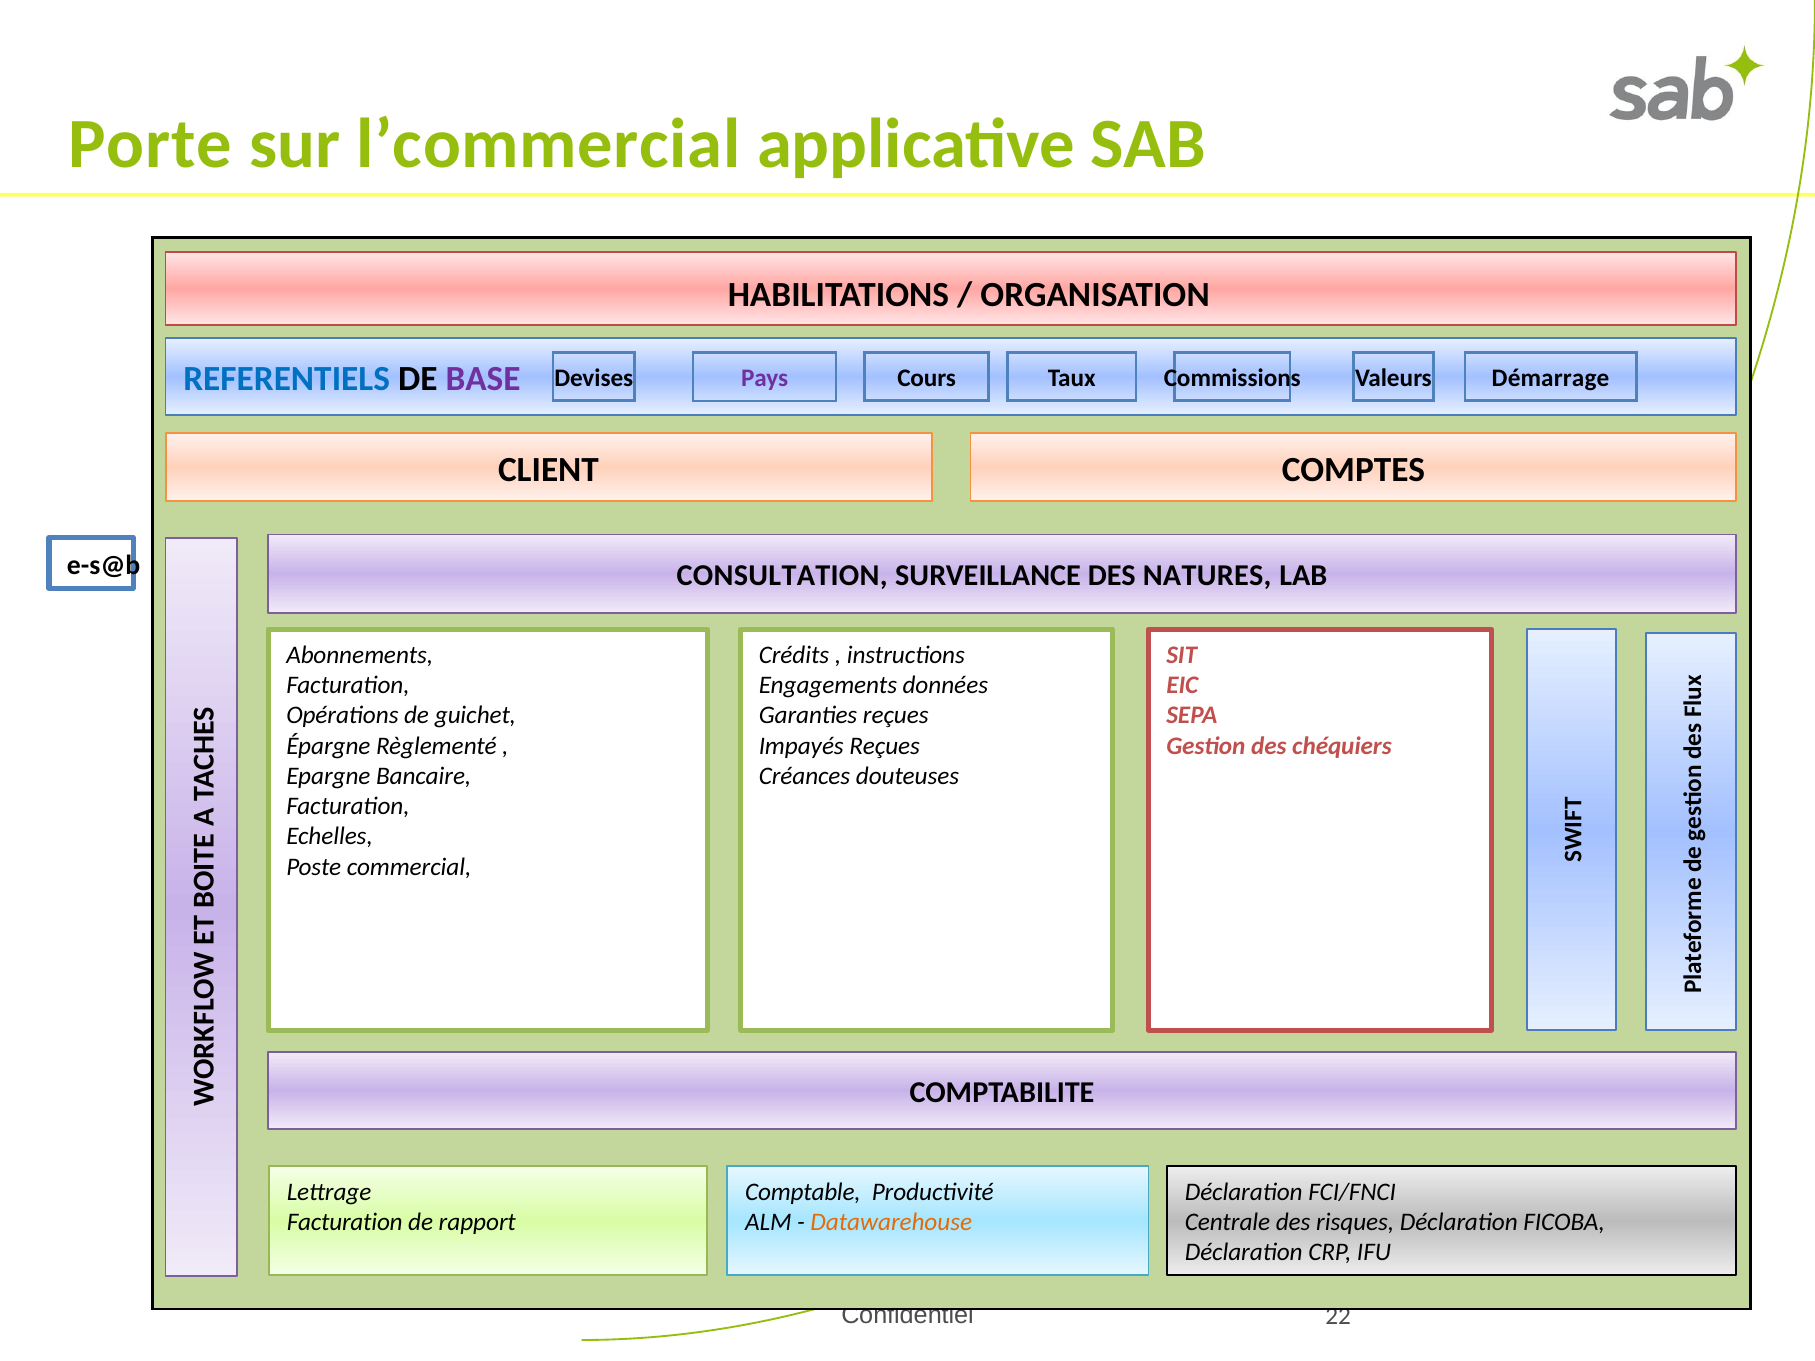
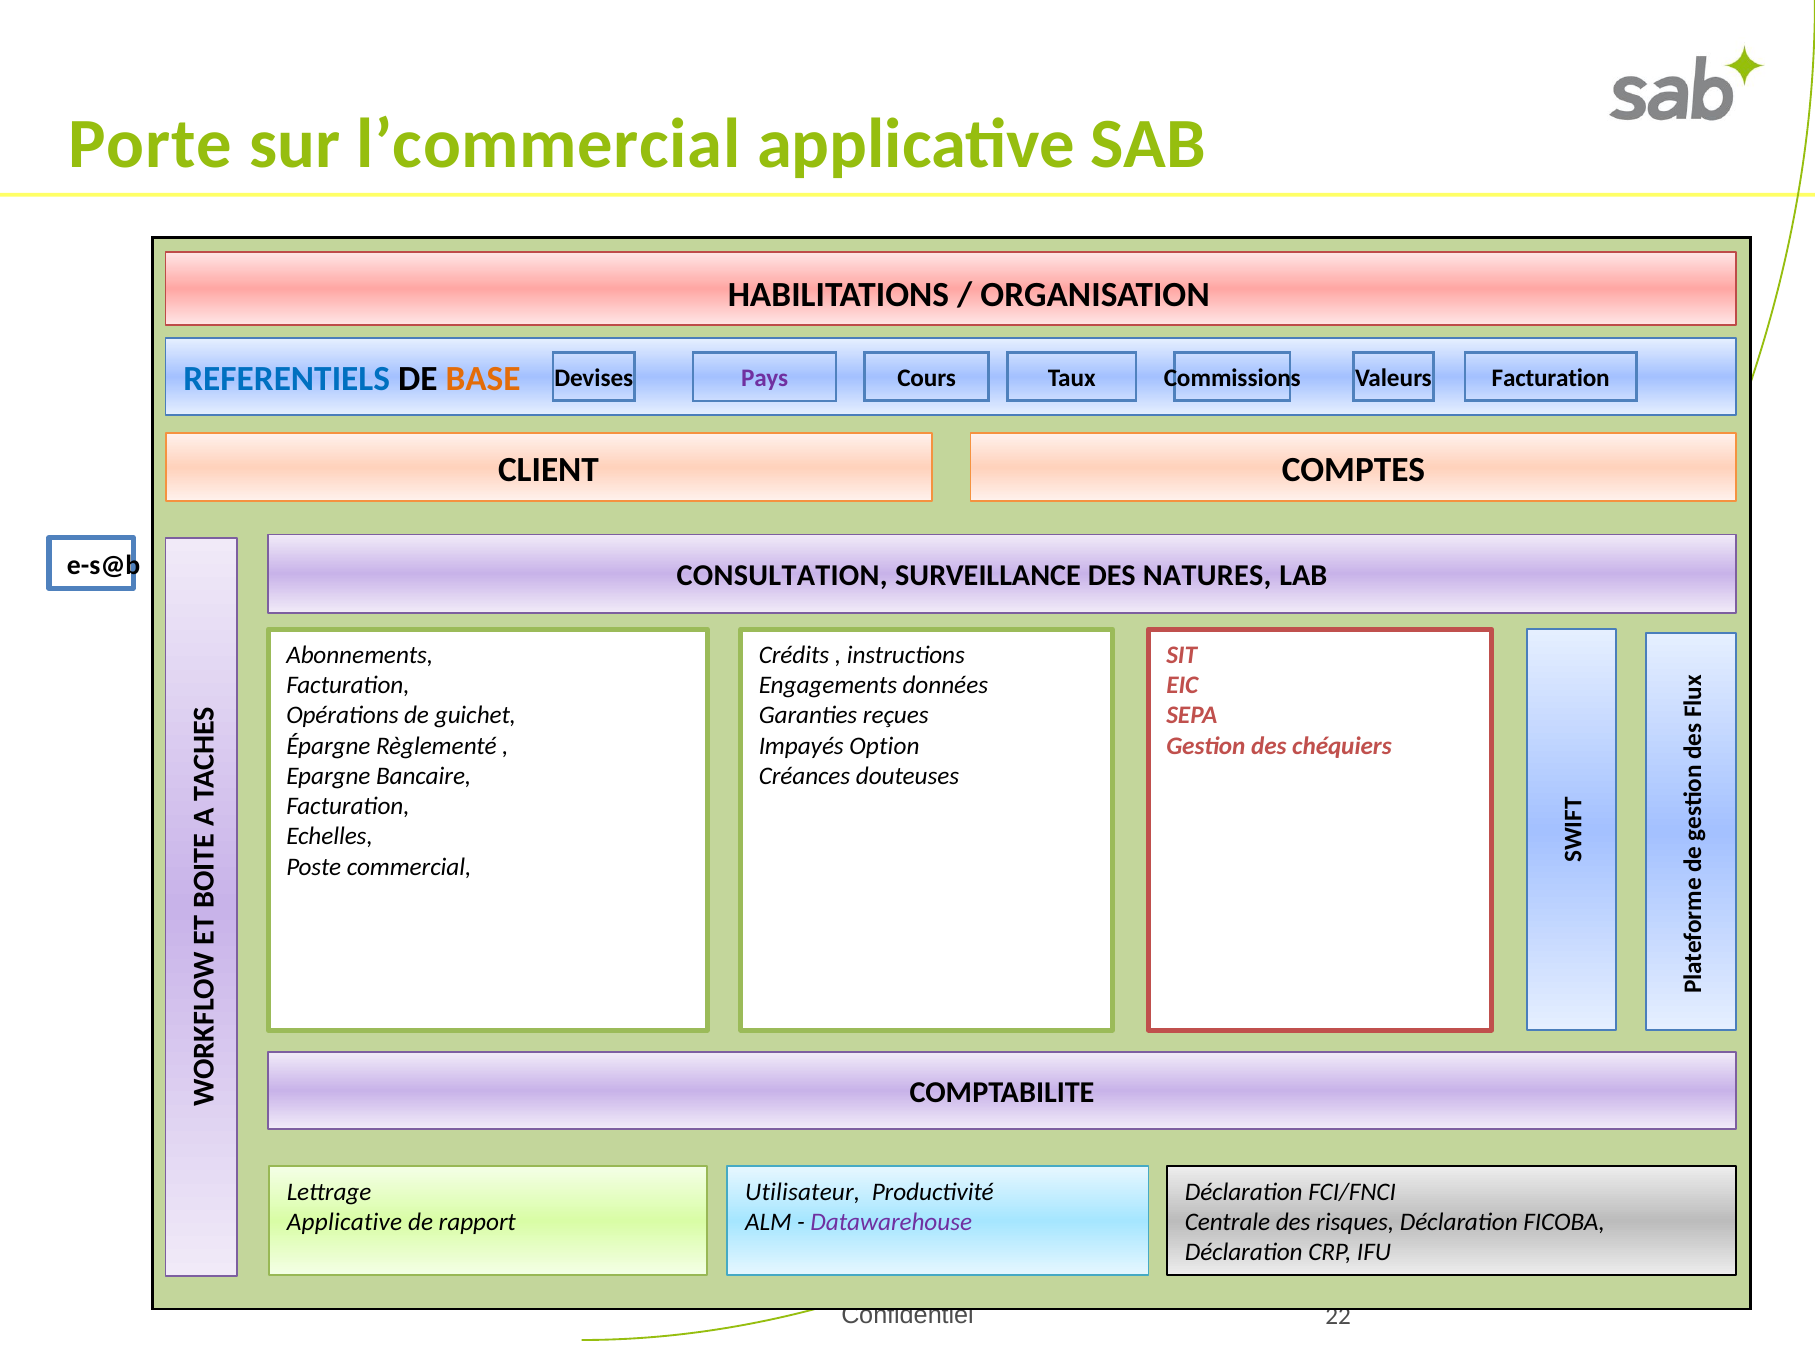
BASE colour: purple -> orange (483, 379)
Valeurs Démarrage: Démarrage -> Facturation (1551, 378)
Impayés Reçues: Reçues -> Option (884, 746)
Comptable: Comptable -> Utilisateur (803, 1192)
Facturation: Facturation -> Applicative (344, 1223)
Datawarehouse colour: orange -> purple (891, 1223)
